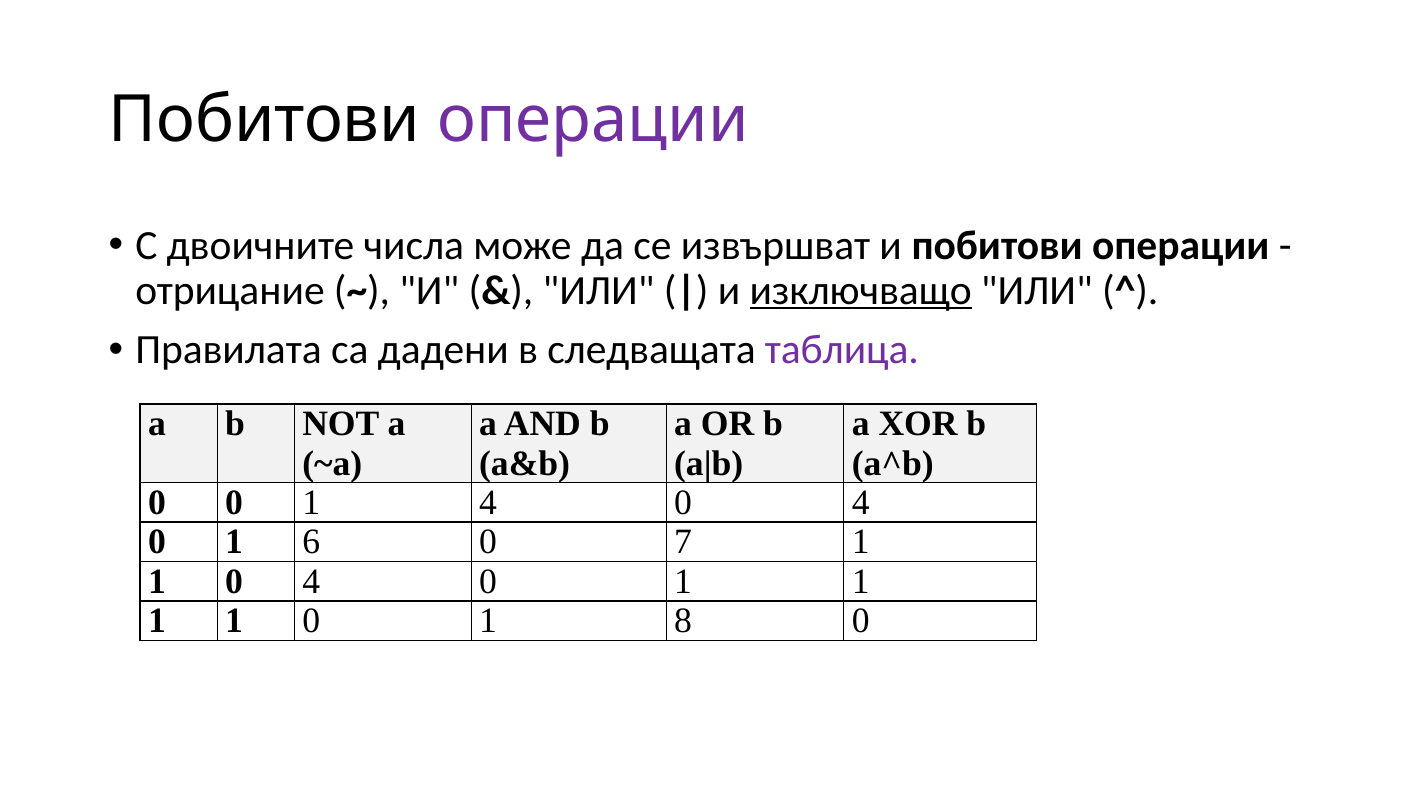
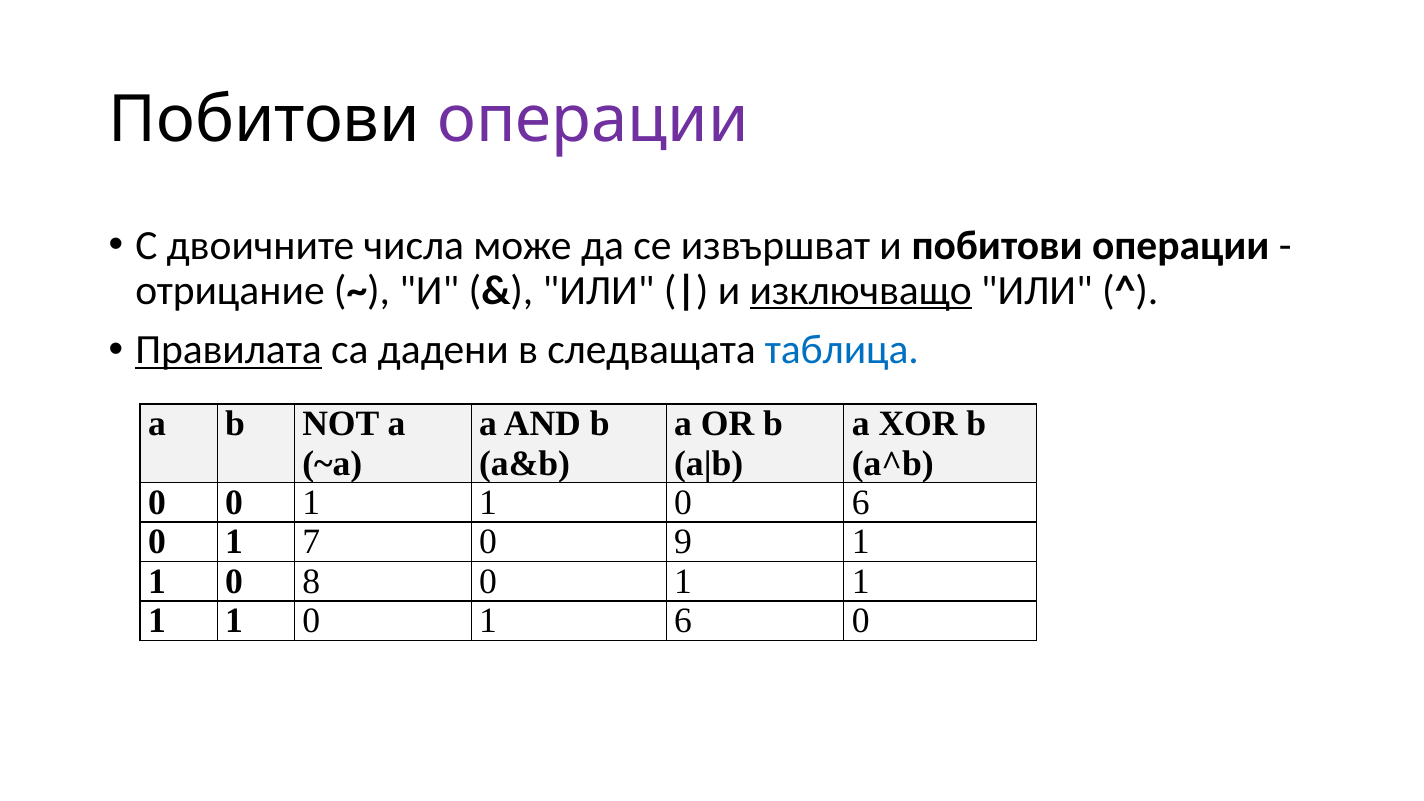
Правилата underline: none -> present (229, 350)
таблица colour: purple -> blue (842, 350)
0 0 1 4: 4 -> 1 (488, 503)
4: 4 -> 6 (861, 503)
6: 6 -> 7 (311, 542)
7: 7 -> 9 (683, 542)
1 0 4: 4 -> 8 (311, 581)
1 8: 8 -> 6 (683, 621)
